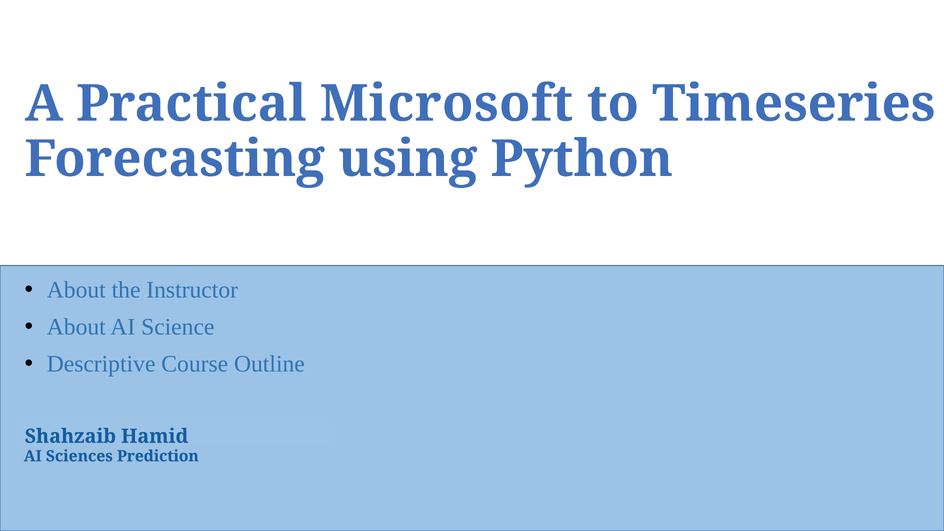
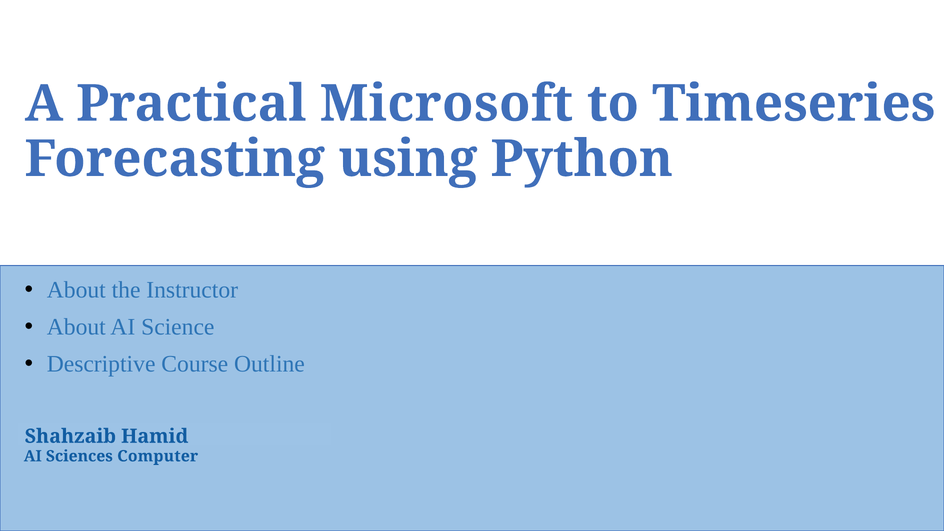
Prediction: Prediction -> Computer (158, 456)
